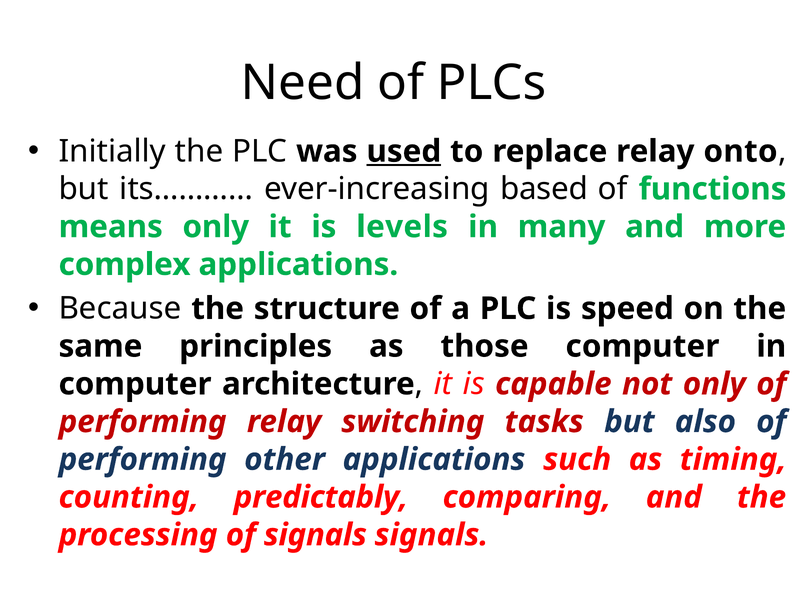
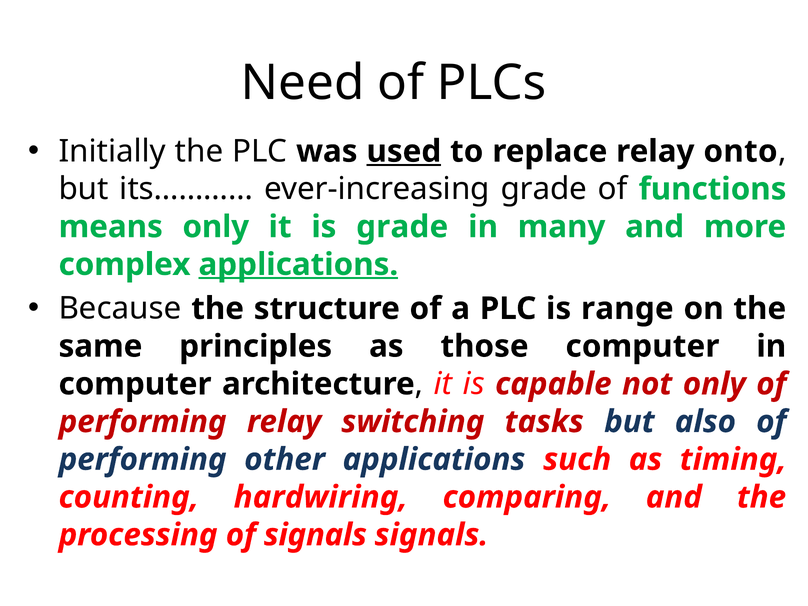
ever-increasing based: based -> grade (544, 189)
is levels: levels -> grade (402, 227)
applications underline: none -> present (298, 265)
speed: speed -> range (627, 309)
predictably: predictably -> hardwiring (321, 497)
